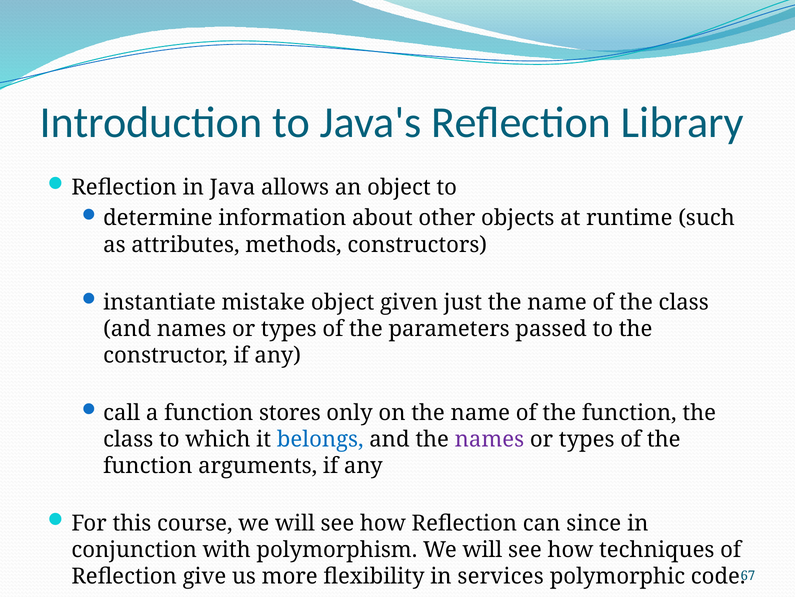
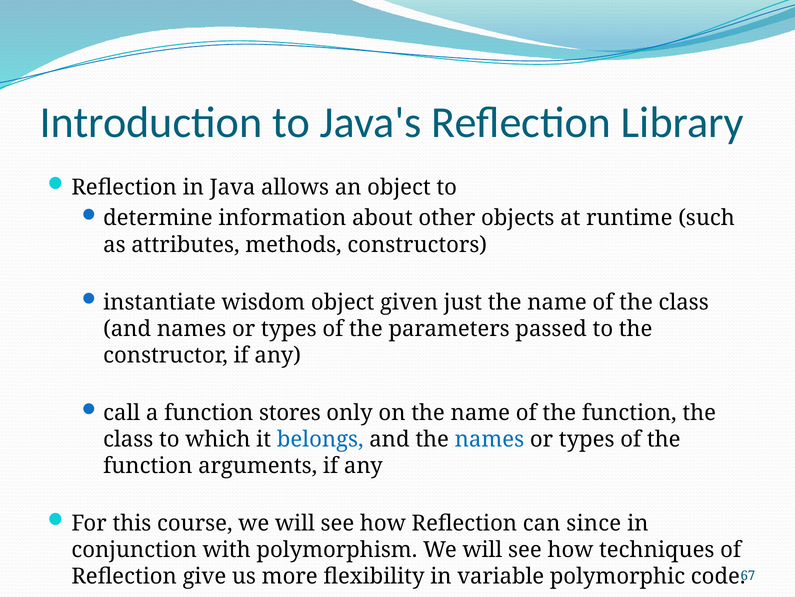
mistake: mistake -> wisdom (263, 302)
names colour: purple -> blue (489, 439)
services: services -> variable (501, 576)
